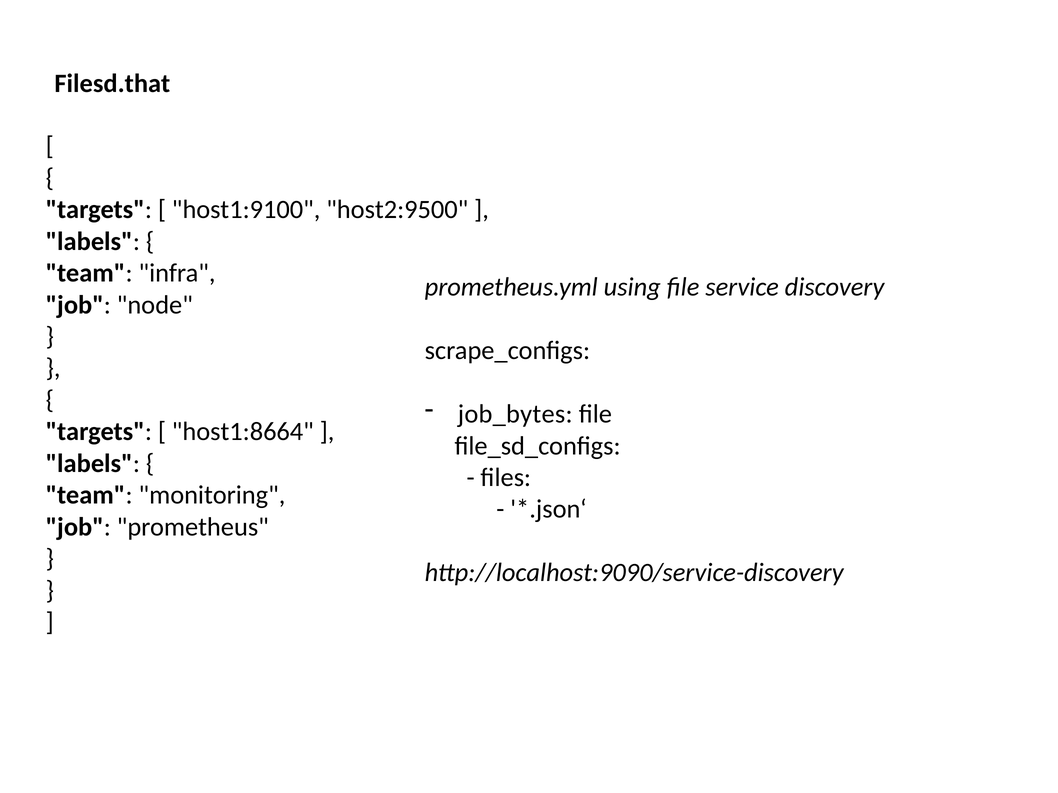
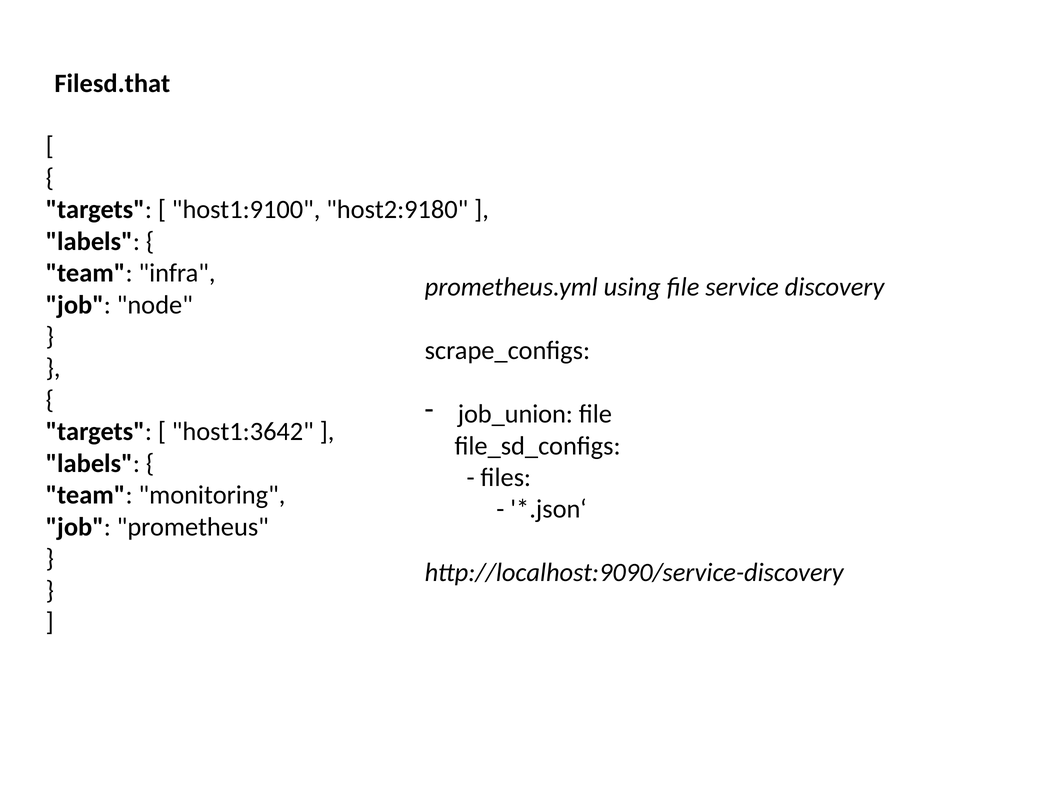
host2:9500: host2:9500 -> host2:9180 (397, 210)
job_bytes: job_bytes -> job_union (515, 414)
host1:8664: host1:8664 -> host1:3642 (243, 432)
